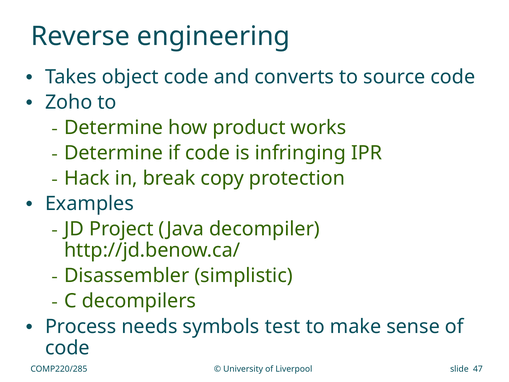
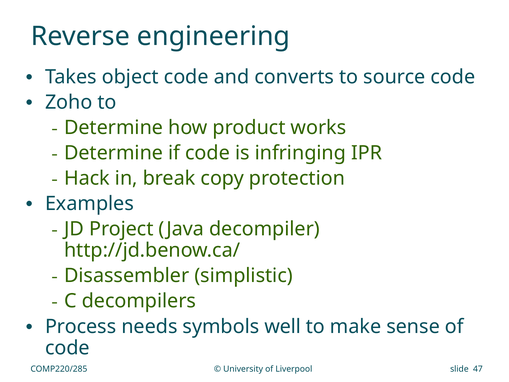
test: test -> well (283, 326)
